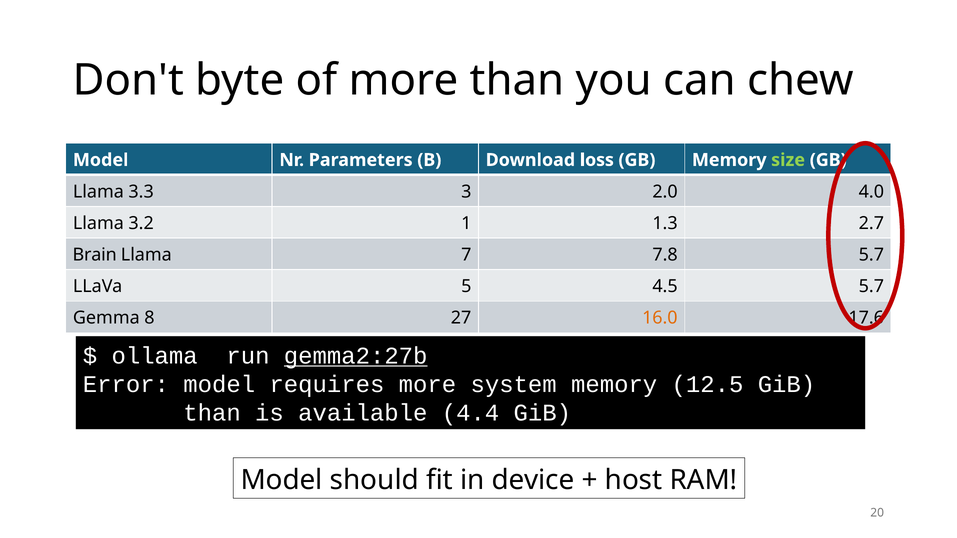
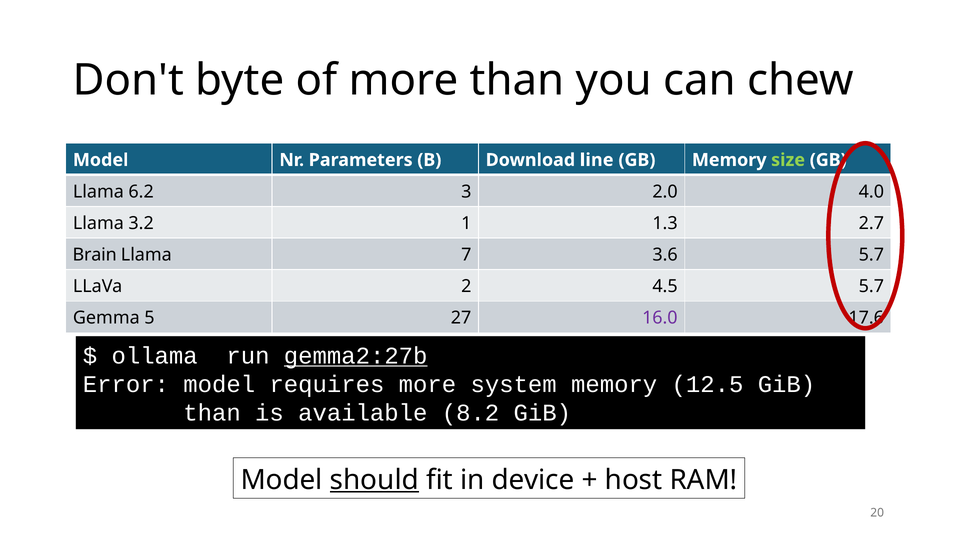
loss: loss -> line (597, 160)
3.3: 3.3 -> 6.2 (141, 192)
7.8: 7.8 -> 3.6 (665, 255)
5: 5 -> 2 (466, 287)
8: 8 -> 5 (149, 318)
16.0 colour: orange -> purple (660, 318)
4.4: 4.4 -> 8.2 (471, 413)
should underline: none -> present (374, 480)
